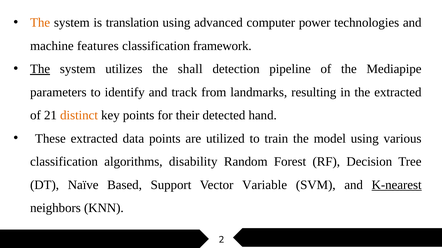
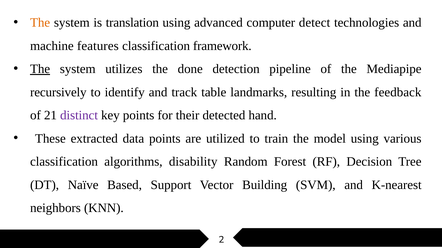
power: power -> detect (315, 23)
shall: shall -> done (190, 69)
parameters: parameters -> recursively (58, 92)
from: from -> table (214, 92)
the extracted: extracted -> feedback (398, 92)
distinct colour: orange -> purple (79, 116)
Variable: Variable -> Building (265, 185)
K-nearest underline: present -> none (397, 185)
